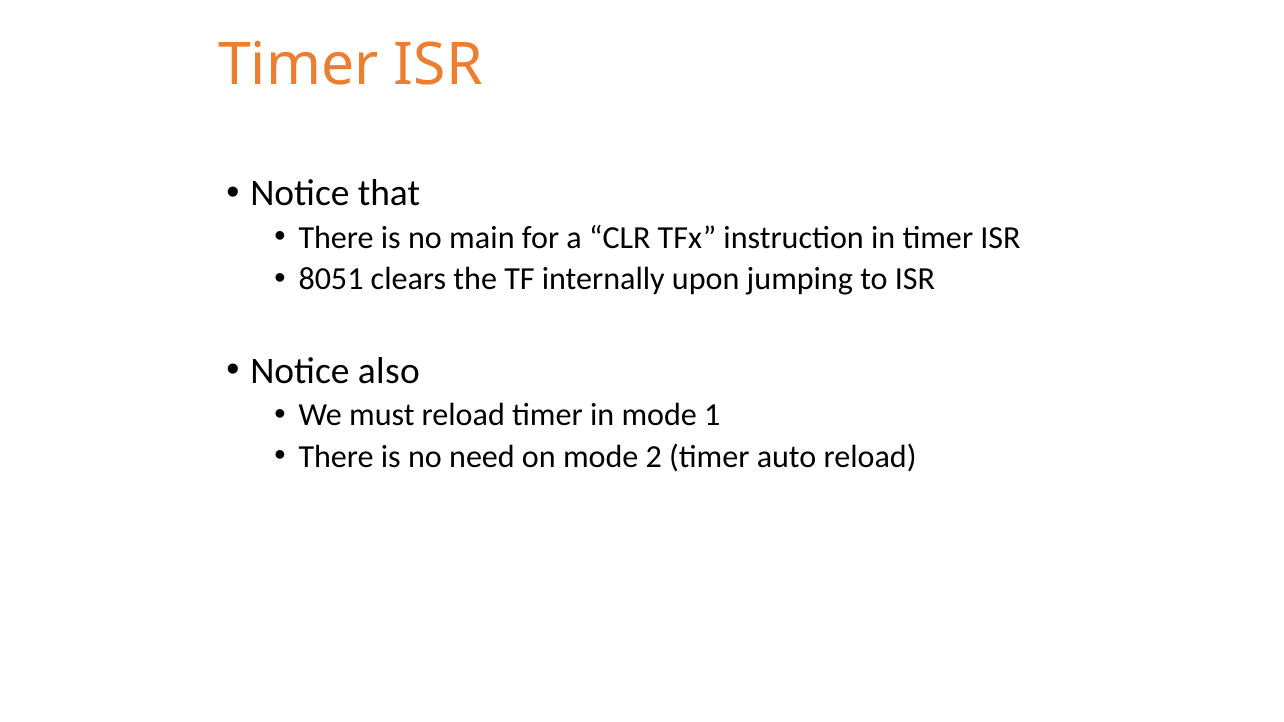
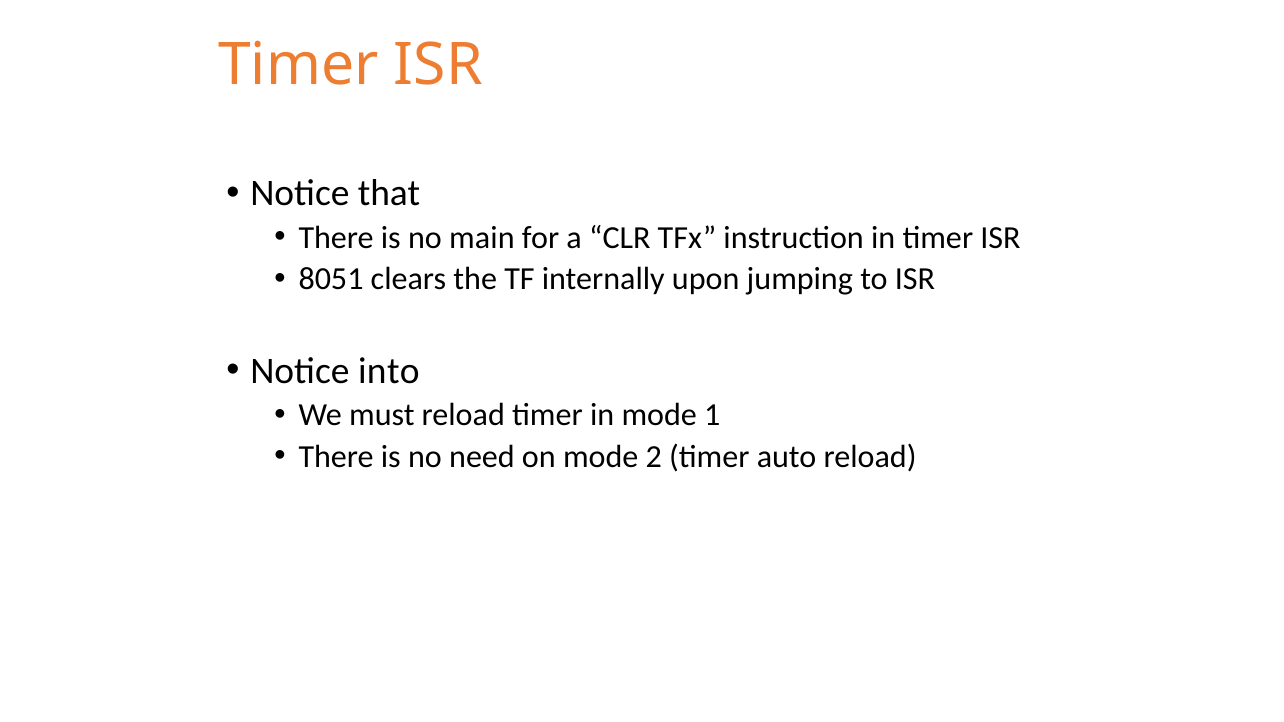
also: also -> into (389, 371)
